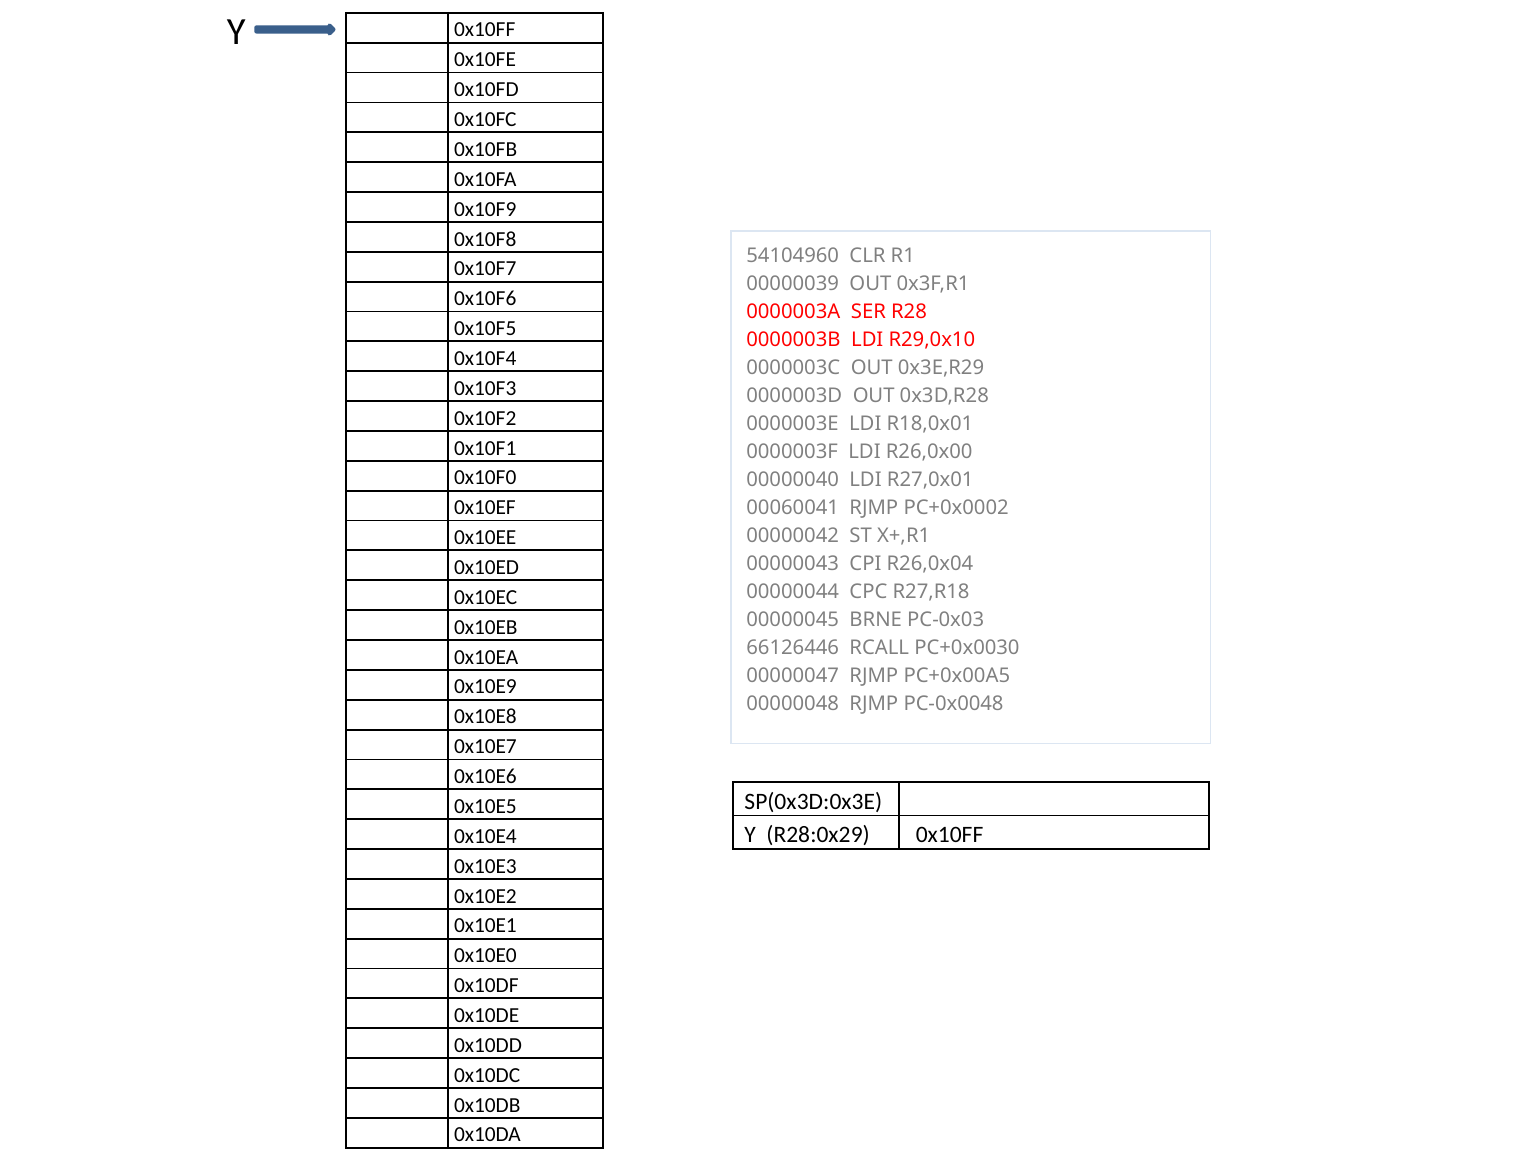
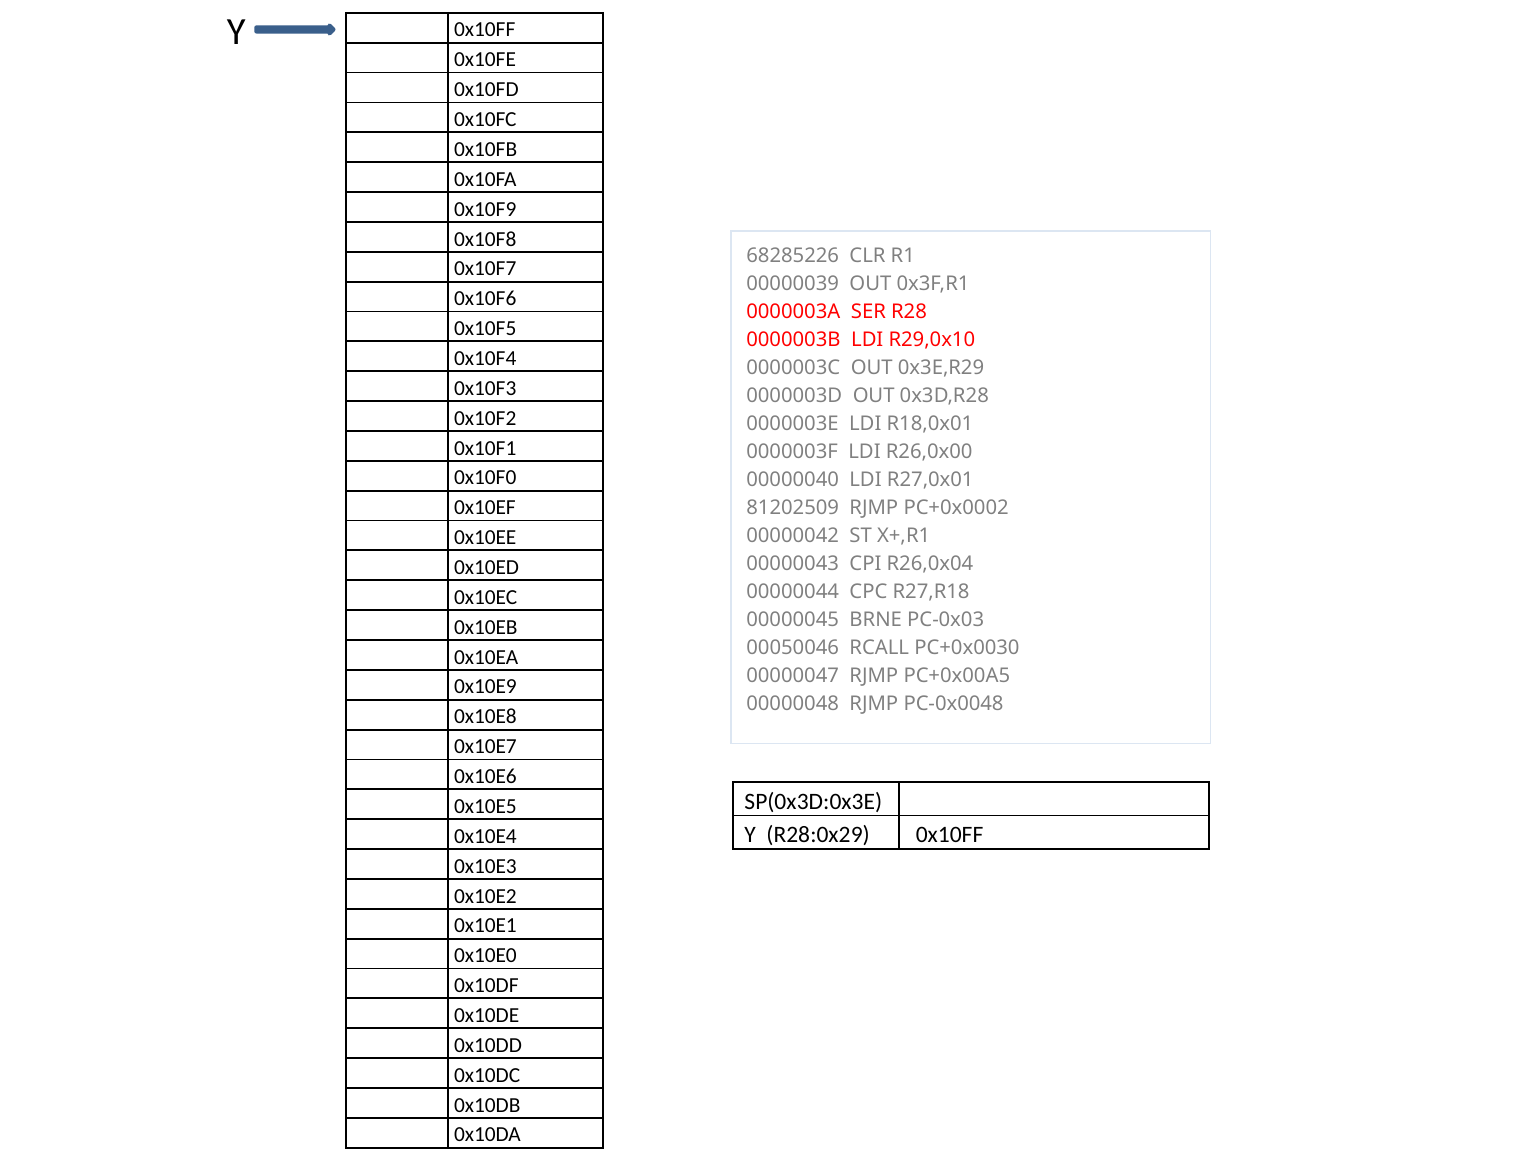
54104960: 54104960 -> 68285226 (793, 256)
00060041: 00060041 -> 81202509 (793, 508)
66126446: 66126446 -> 00050046 (793, 648)
